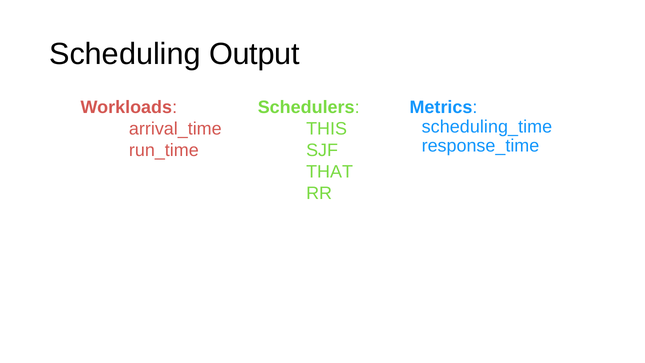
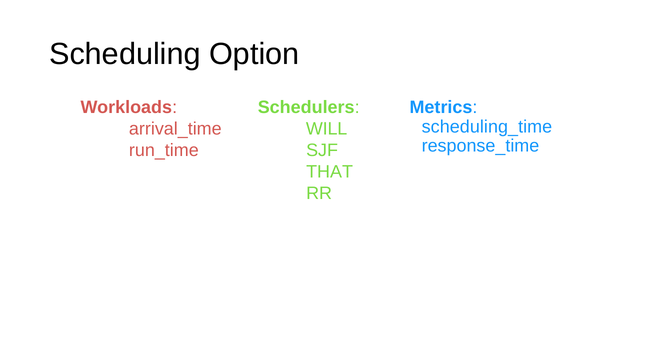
Output: Output -> Option (254, 54)
THIS: THIS -> WILL (327, 129)
